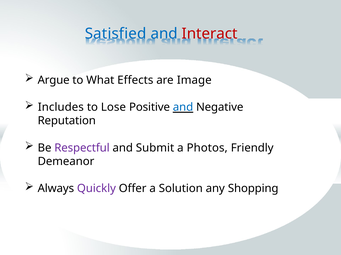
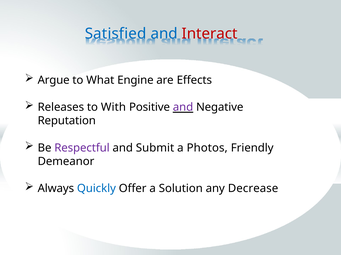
Effects: Effects -> Engine (135, 80)
Image: Image -> Effects (194, 80)
Includes: Includes -> Releases (61, 107)
Lose: Lose -> With (113, 107)
and colour: blue -> purple (183, 107)
Quickly colour: purple -> blue (96, 189)
Shopping: Shopping -> Decrease (253, 189)
